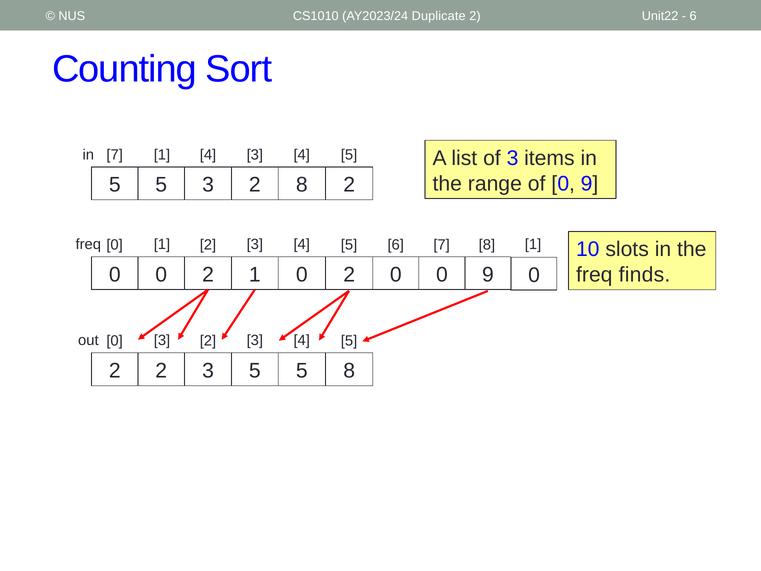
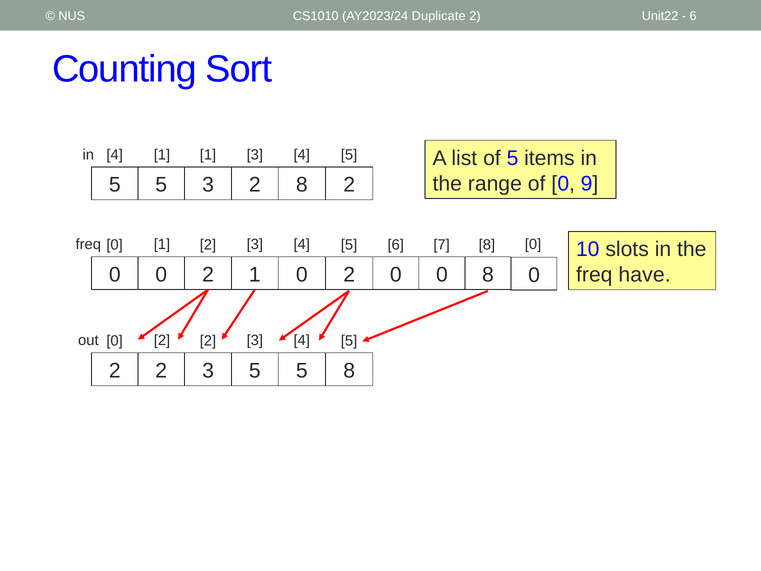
7: 7 -> 4 (115, 155)
1 4: 4 -> 1 (208, 155)
of 3: 3 -> 5 (513, 158)
1: 1 -> 0 (533, 244)
0 0 9: 9 -> 8 (488, 275)
finds: finds -> have (645, 275)
3: 3 -> 2 (162, 340)
